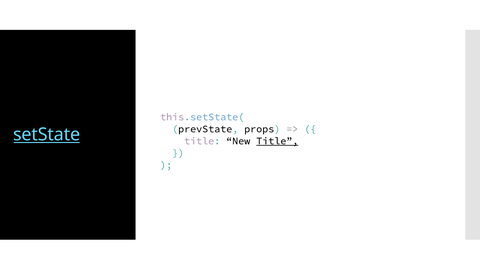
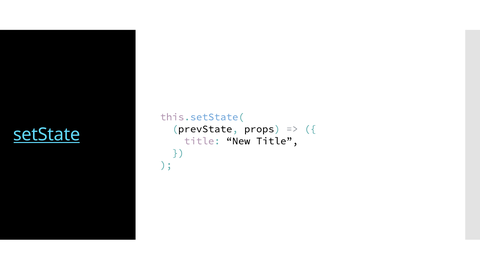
Title underline: present -> none (277, 141)
